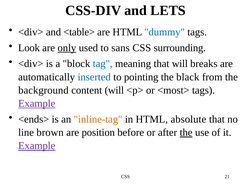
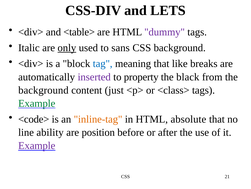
dummy colour: blue -> purple (165, 32)
Look: Look -> Italic (29, 48)
CSS surrounding: surrounding -> background (180, 48)
that will: will -> like (180, 63)
inserted colour: blue -> purple (94, 77)
pointing: pointing -> property (141, 77)
content will: will -> just (114, 90)
<most>: <most> -> <class> (173, 90)
Example colour: purple -> green (37, 103)
<ends>: <ends> -> <code> (34, 119)
brown: brown -> ability (50, 132)
the underline: present -> none (186, 132)
